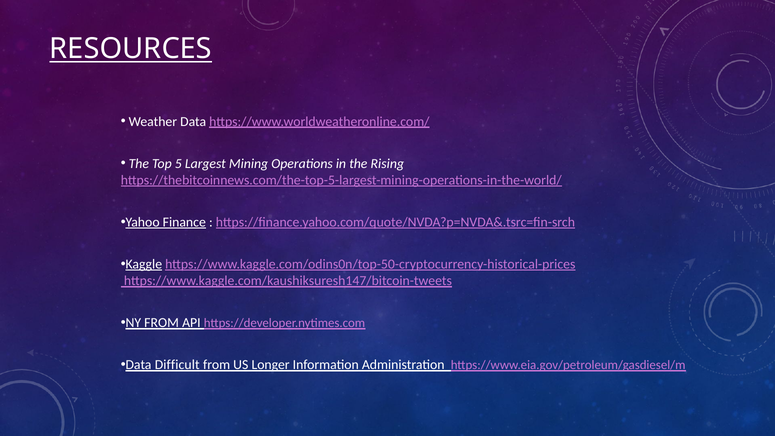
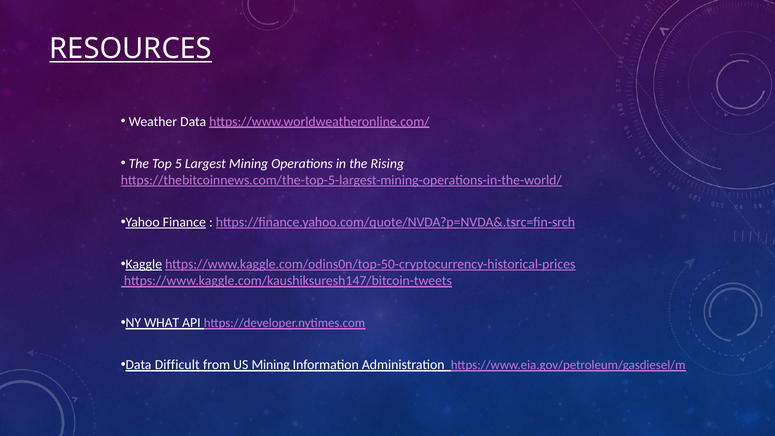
NY FROM: FROM -> WHAT (162, 323)
US Longer: Longer -> Mining (271, 365)
